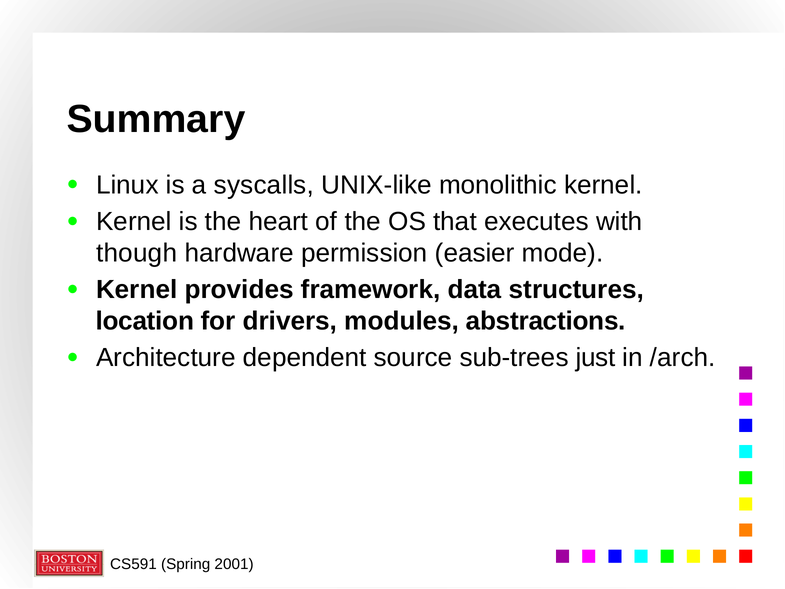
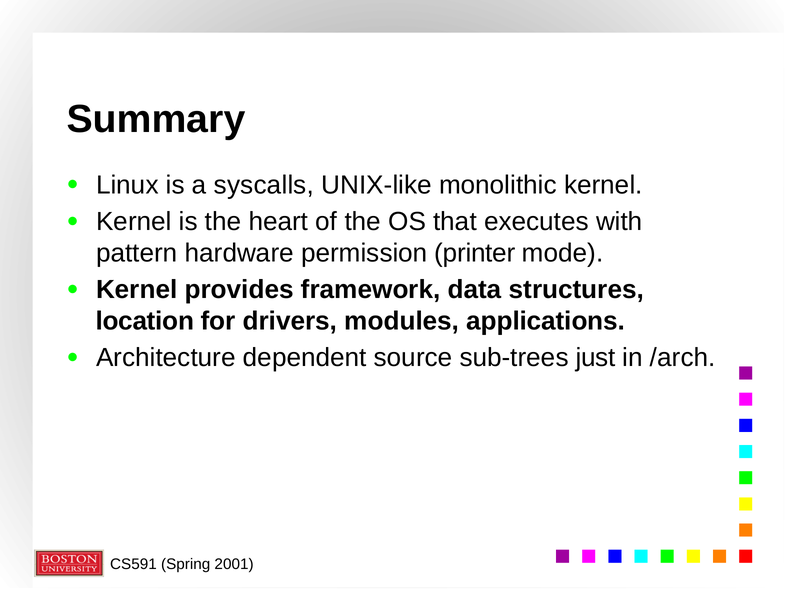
though: though -> pattern (137, 253)
easier: easier -> printer (475, 253)
abstractions: abstractions -> applications (546, 321)
